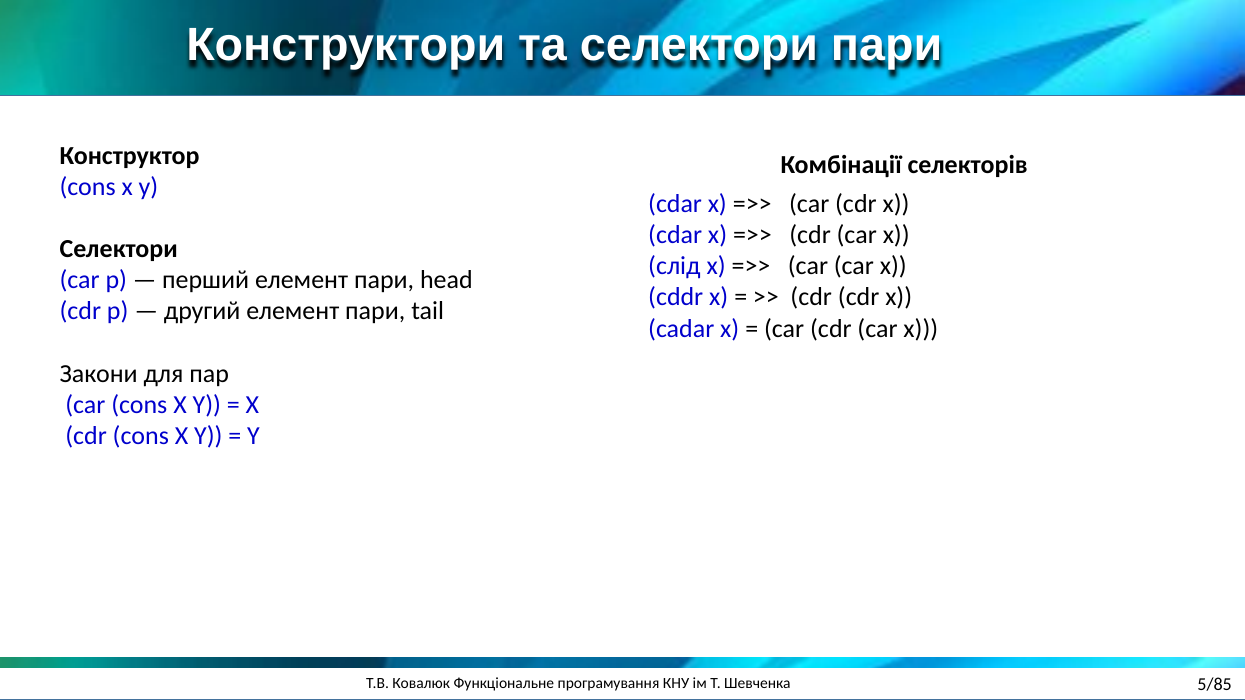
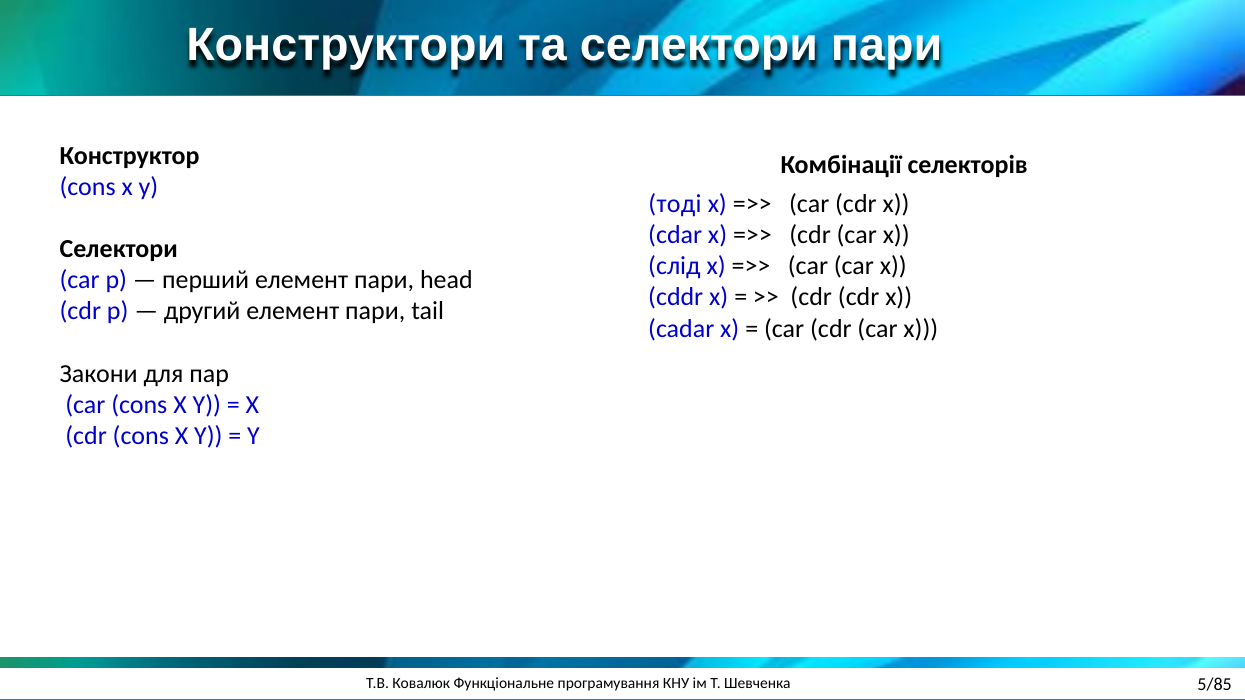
cdar: cdar -> тоді (675, 204)
